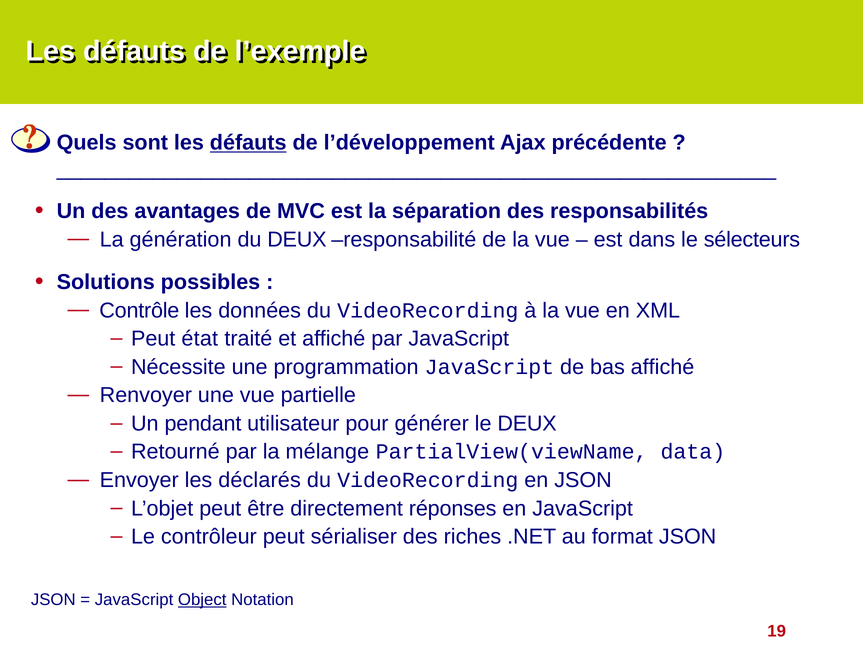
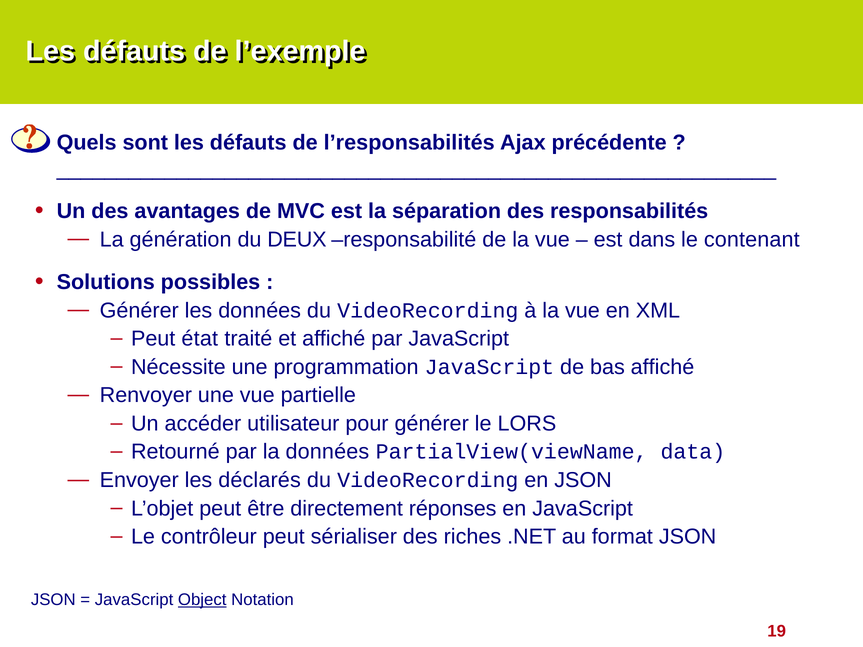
défauts underline: present -> none (248, 143)
l’développement: l’développement -> l’responsabilités (409, 143)
sélecteurs: sélecteurs -> contenant (752, 240)
Contrôle: Contrôle -> Générer (139, 311)
pendant: pendant -> accéder (203, 424)
le DEUX: DEUX -> LORS (527, 424)
la mélange: mélange -> données (327, 452)
